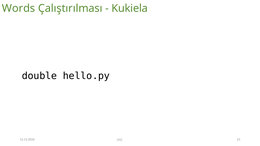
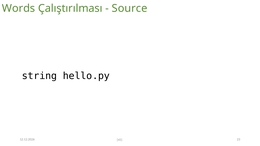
Kukiela: Kukiela -> Source (130, 8)
double: double -> string (39, 76)
